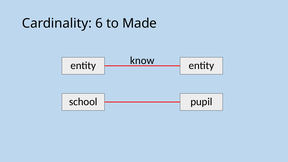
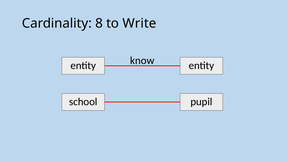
6: 6 -> 8 (99, 23)
Made: Made -> Write (139, 23)
